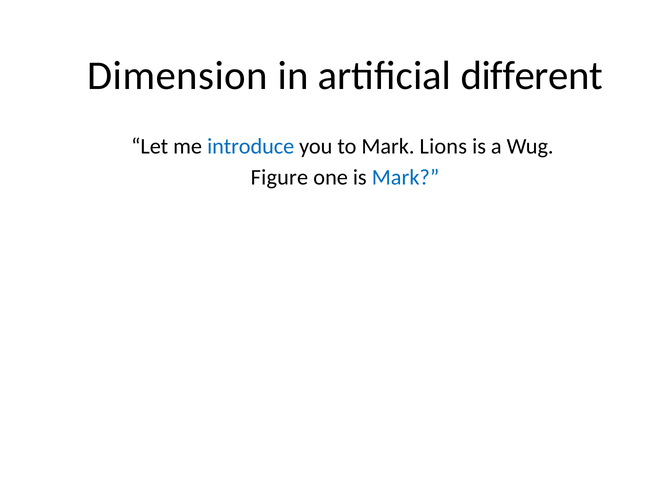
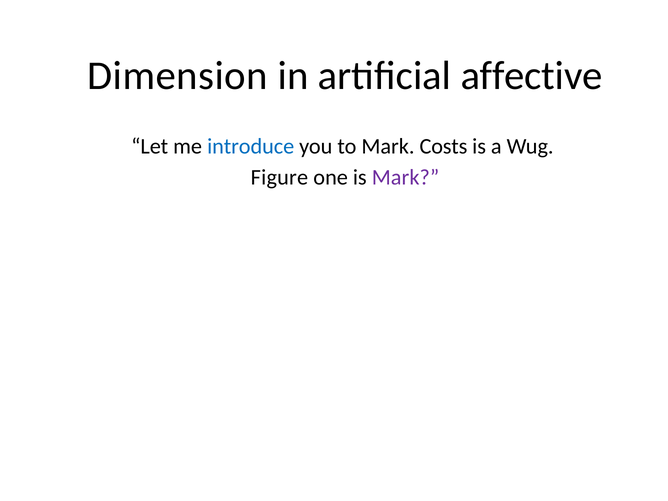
different: different -> affective (532, 76)
Lions: Lions -> Costs (443, 146)
Mark colour: blue -> purple (405, 177)
